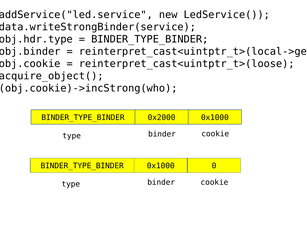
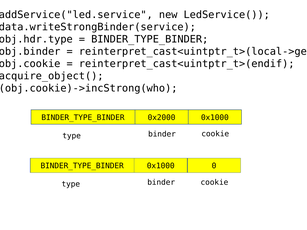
reinterpret_cast<uintptr_t>(loose: reinterpret_cast<uintptr_t>(loose -> reinterpret_cast<uintptr_t>(endif (187, 64)
